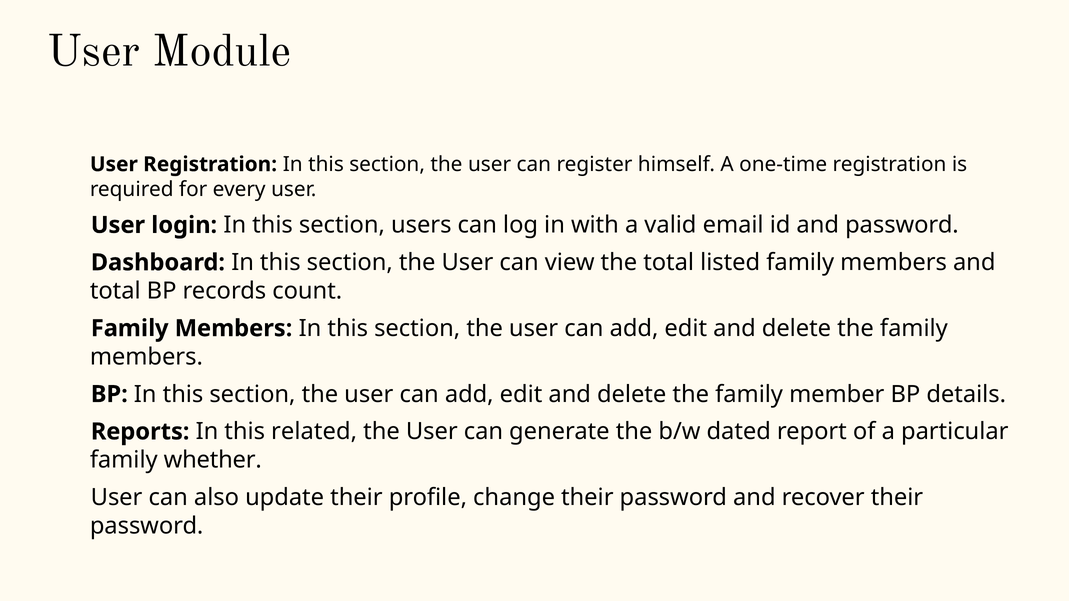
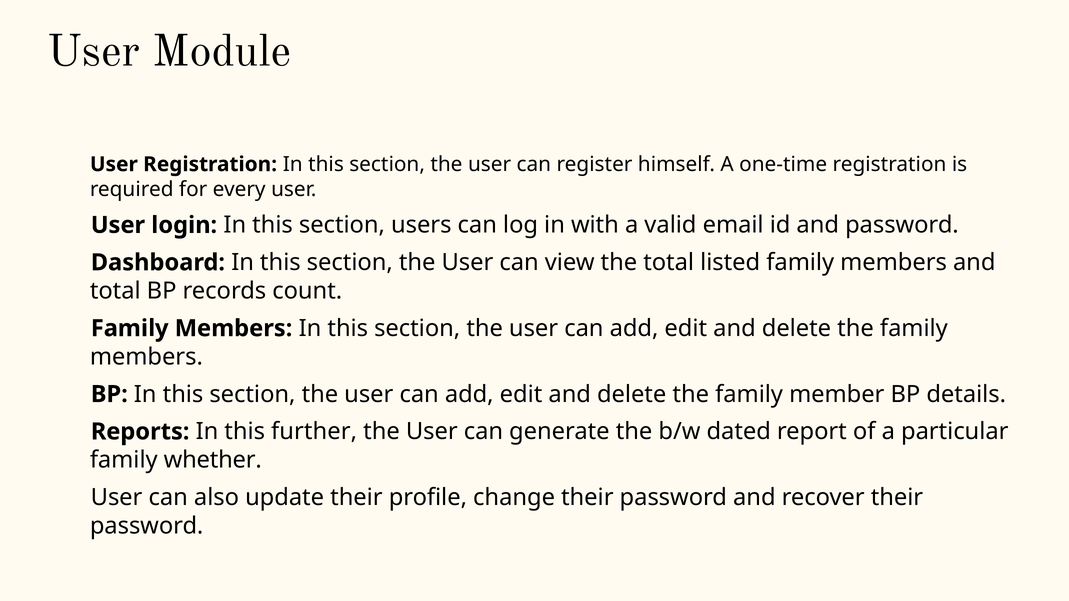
related: related -> further (314, 432)
